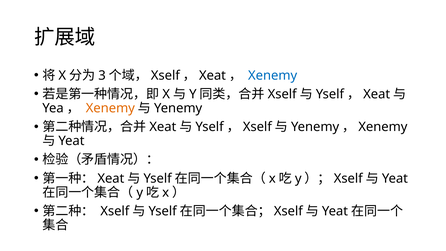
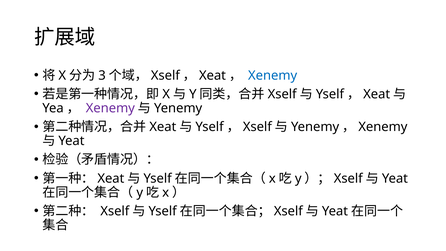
Xenemy colour: orange -> purple (110, 108)
